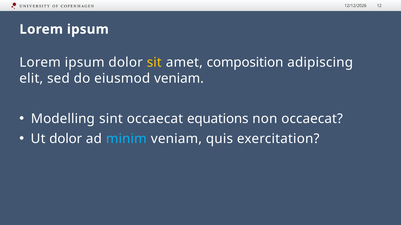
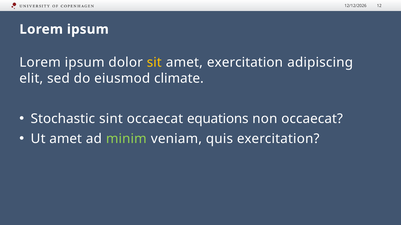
amet composition: composition -> exercitation (245, 63)
eiusmod veniam: veniam -> climate (179, 79)
Modelling: Modelling -> Stochastic (63, 119)
Ut dolor: dolor -> amet (66, 139)
minim colour: light blue -> light green (126, 139)
